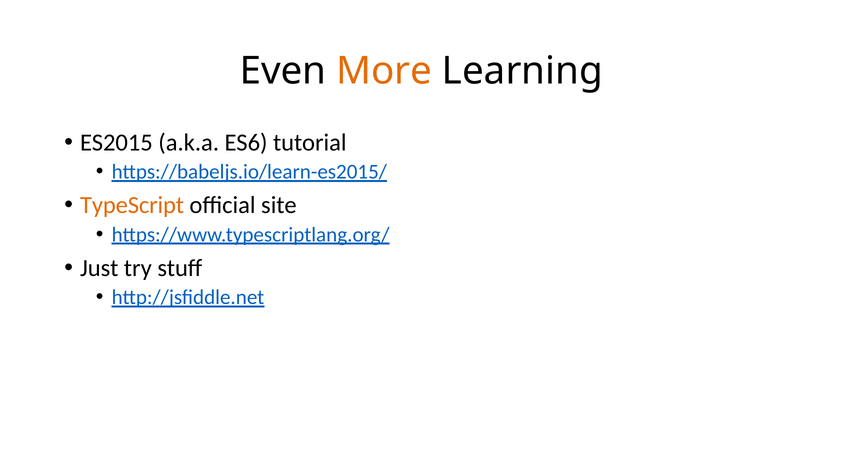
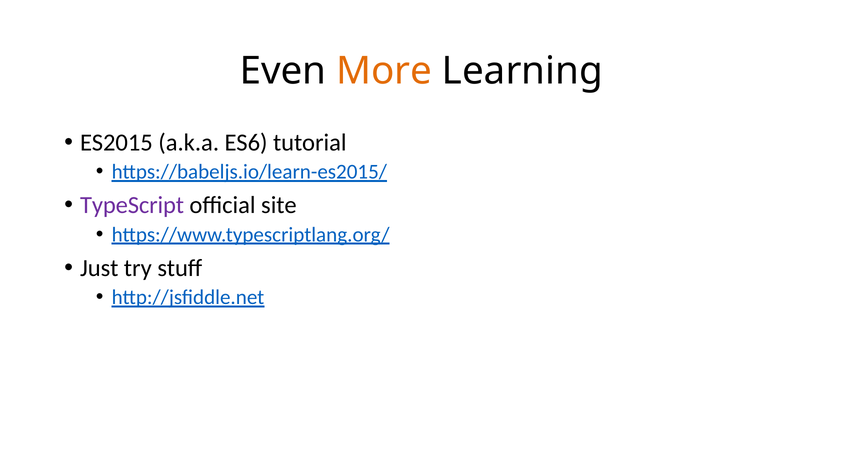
TypeScript colour: orange -> purple (132, 205)
